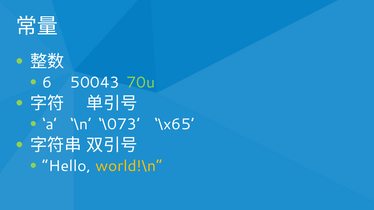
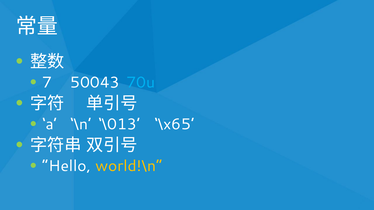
6: 6 -> 7 (47, 83)
70u colour: light green -> light blue (141, 83)
\073: \073 -> \013 (119, 124)
